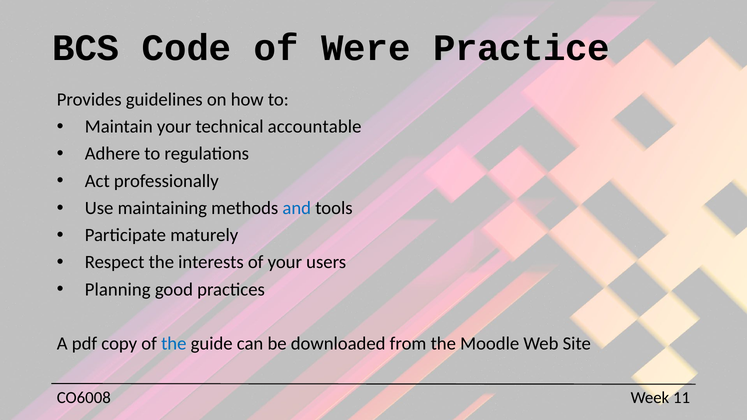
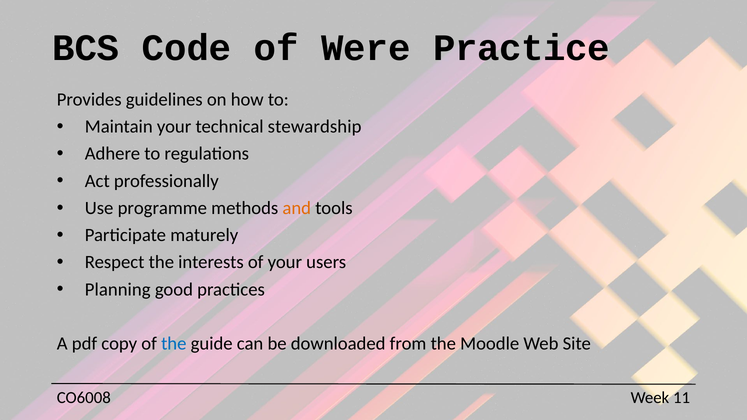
accountable: accountable -> stewardship (315, 127)
maintaining: maintaining -> programme (162, 208)
and colour: blue -> orange (297, 208)
